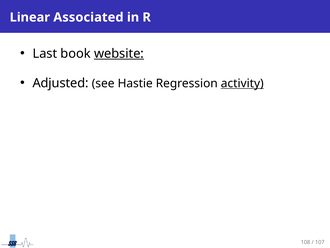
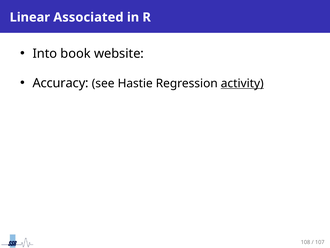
Last: Last -> Into (45, 53)
website underline: present -> none (119, 53)
Adjusted: Adjusted -> Accuracy (61, 83)
